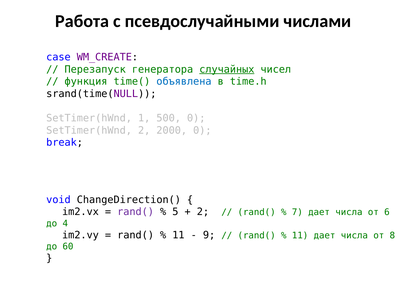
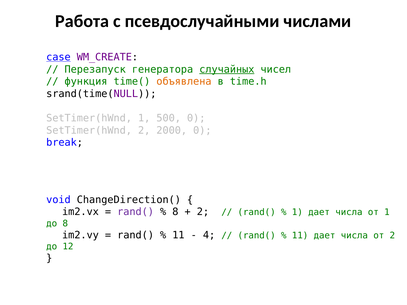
case underline: none -> present (58, 57)
объявлена colour: blue -> orange (184, 82)
5: 5 -> 8 (175, 212)
7: 7 -> 1 (297, 213)
от 6: 6 -> 1 (387, 213)
до 4: 4 -> 8 (65, 224)
9: 9 -> 4 (209, 235)
от 8: 8 -> 2 (392, 236)
60: 60 -> 12 (68, 247)
